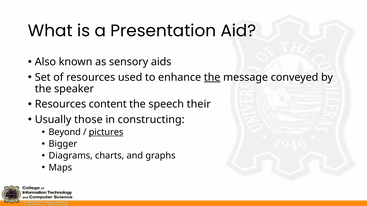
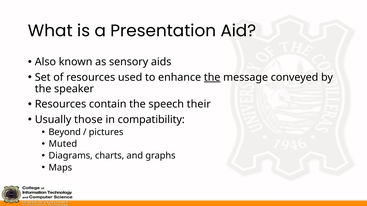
content: content -> contain (108, 104)
constructing: constructing -> compatibility (151, 120)
pictures underline: present -> none (106, 132)
Bigger: Bigger -> Muted (63, 144)
